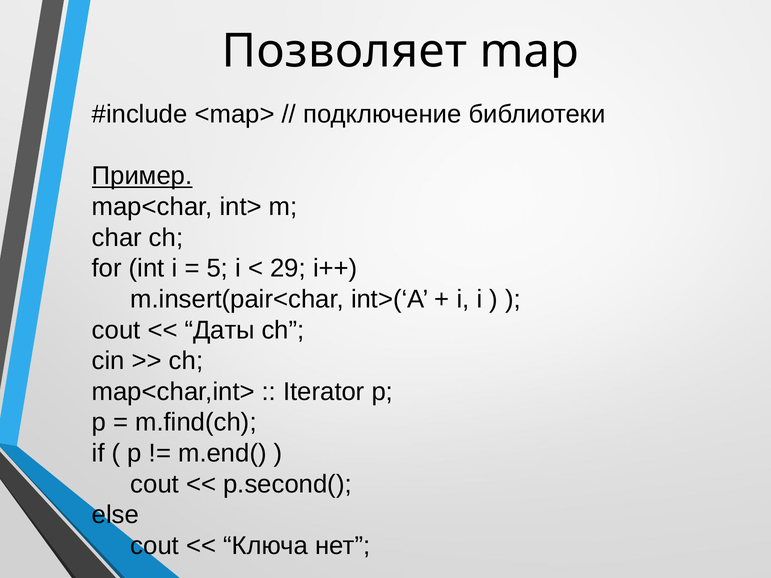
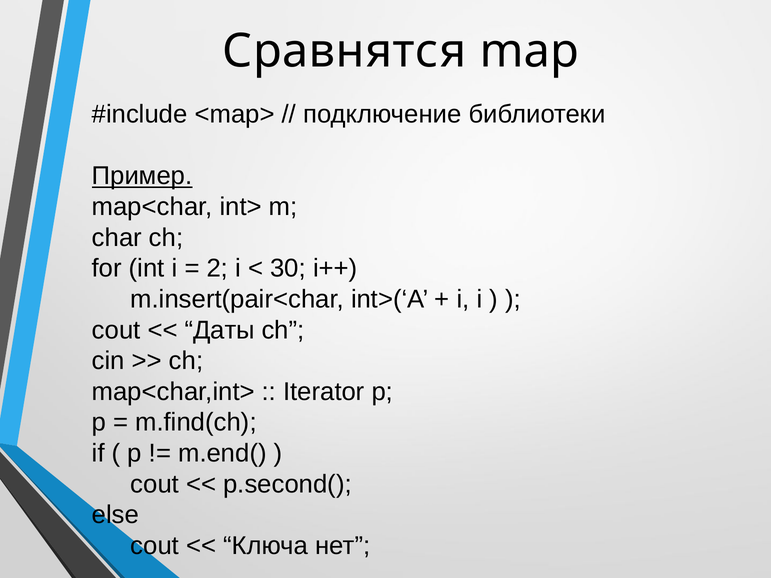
Позволяет: Позволяет -> Сравнятся (344, 51)
5: 5 -> 2 (217, 268)
29: 29 -> 30 (288, 268)
